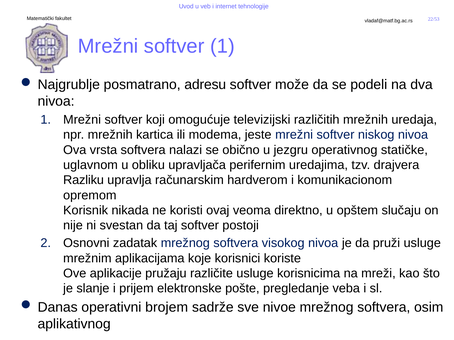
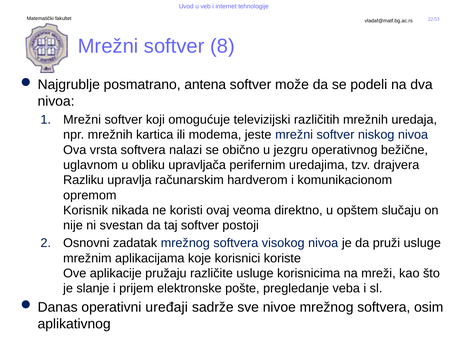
softver 1: 1 -> 8 (222, 46)
adresu: adresu -> antena (205, 85)
statičke: statičke -> bežične (404, 150)
brojem: brojem -> uređaji (167, 308)
